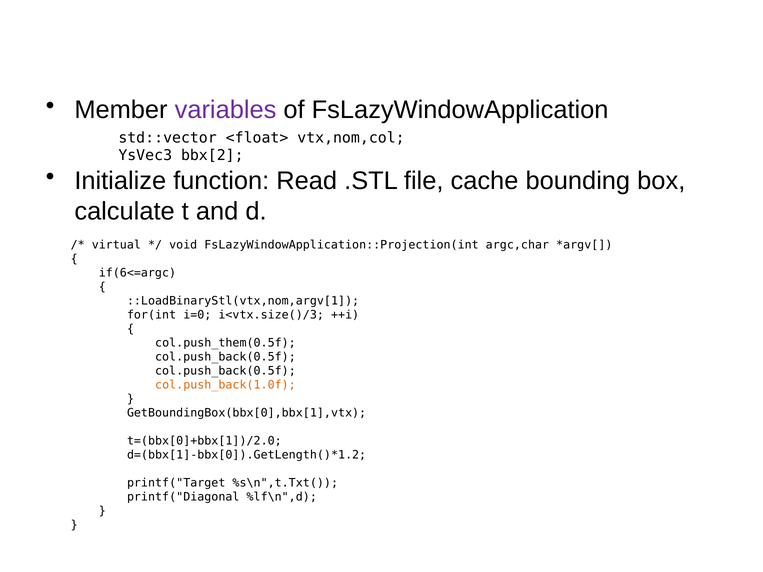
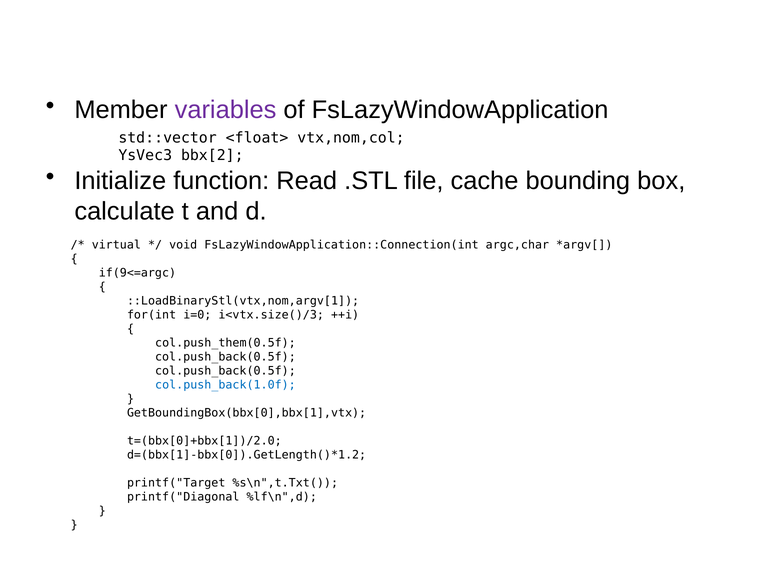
FsLazyWindowApplication::Projection(int: FsLazyWindowApplication::Projection(int -> FsLazyWindowApplication::Connection(int (342, 245)
if(6<=argc: if(6<=argc -> if(9<=argc (137, 273)
col.push_back(1.0f colour: orange -> blue (225, 385)
